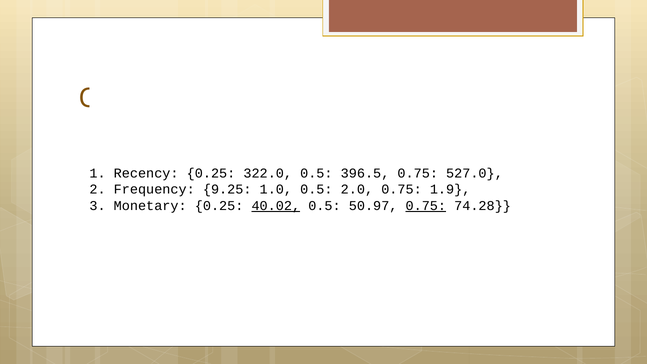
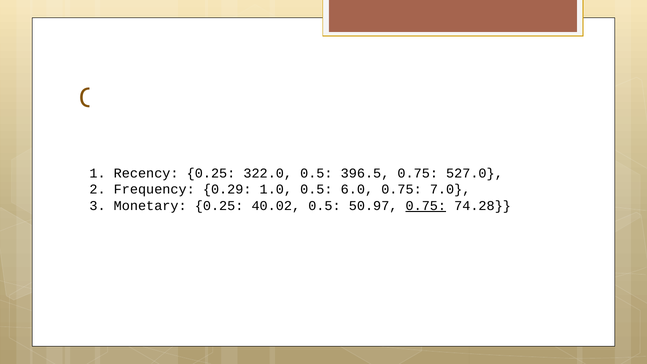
9.25: 9.25 -> 0.29 (227, 189)
2.0: 2.0 -> 6.0 (357, 189)
1.9: 1.9 -> 7.0 (450, 189)
40.02 underline: present -> none (276, 206)
